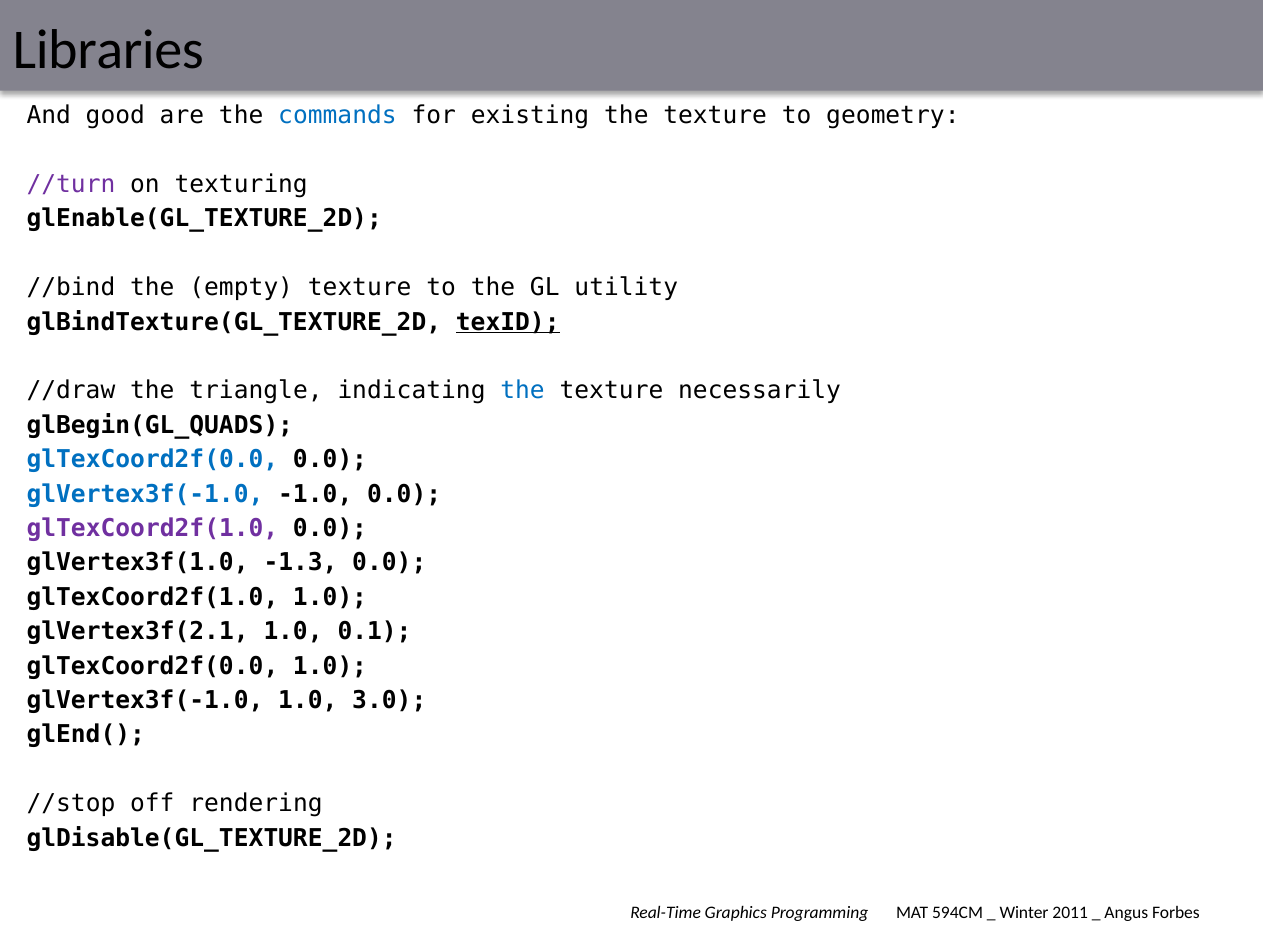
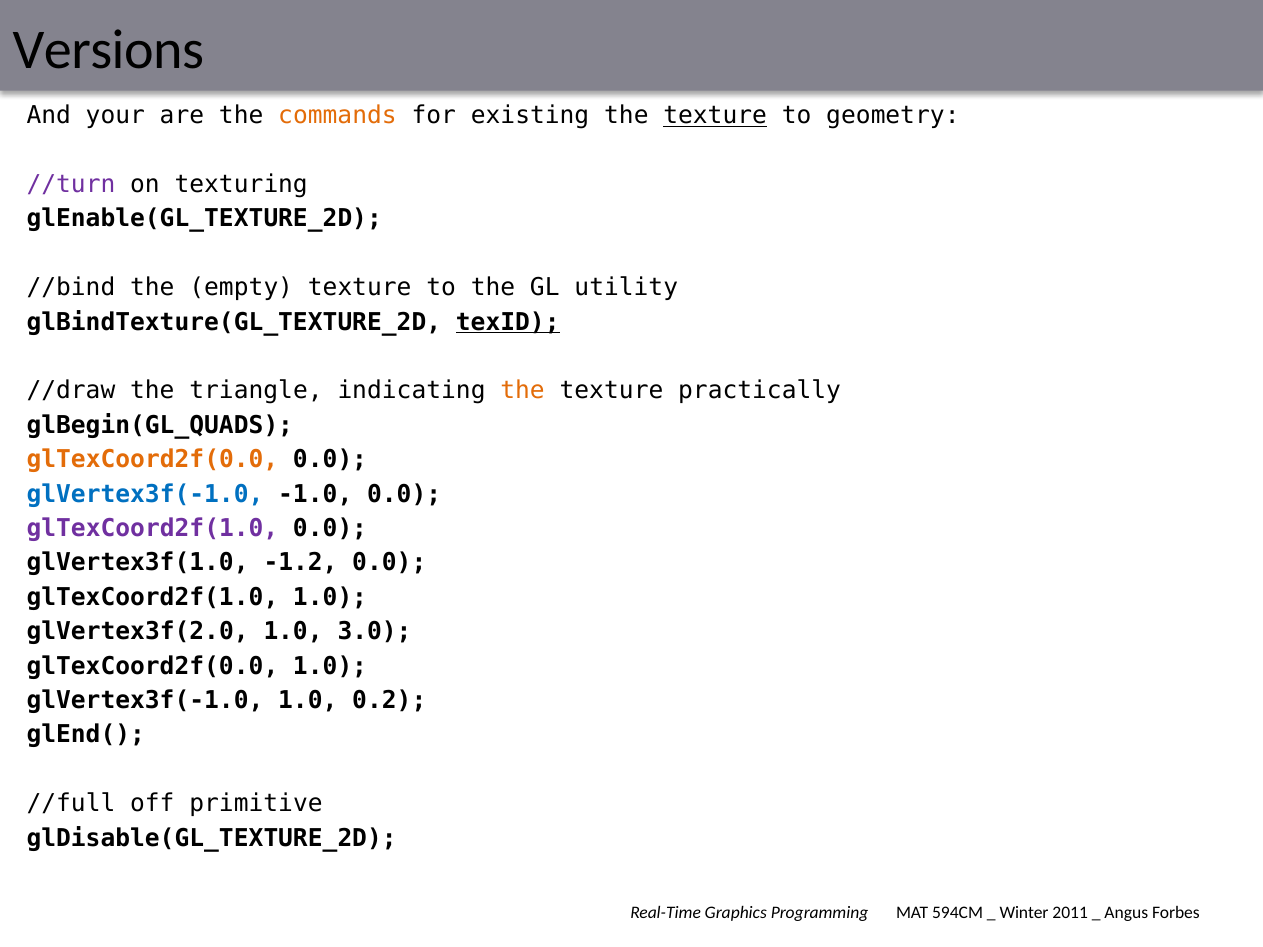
Libraries: Libraries -> Versions (108, 50)
good: good -> your (115, 116)
commands colour: blue -> orange (337, 116)
texture underline: none -> present (715, 116)
the colour: blue -> orange (523, 391)
necessarily: necessarily -> practically (760, 391)
glTexCoord2f(0.0 colour: blue -> orange (152, 460)
-1.3: -1.3 -> -1.2 (300, 563)
glVertex3f(2.1: glVertex3f(2.1 -> glVertex3f(2.0 (138, 632)
0.1: 0.1 -> 3.0 (374, 632)
3.0: 3.0 -> 0.2 (389, 701)
//stop: //stop -> //full (71, 804)
rendering: rendering -> primitive (256, 804)
